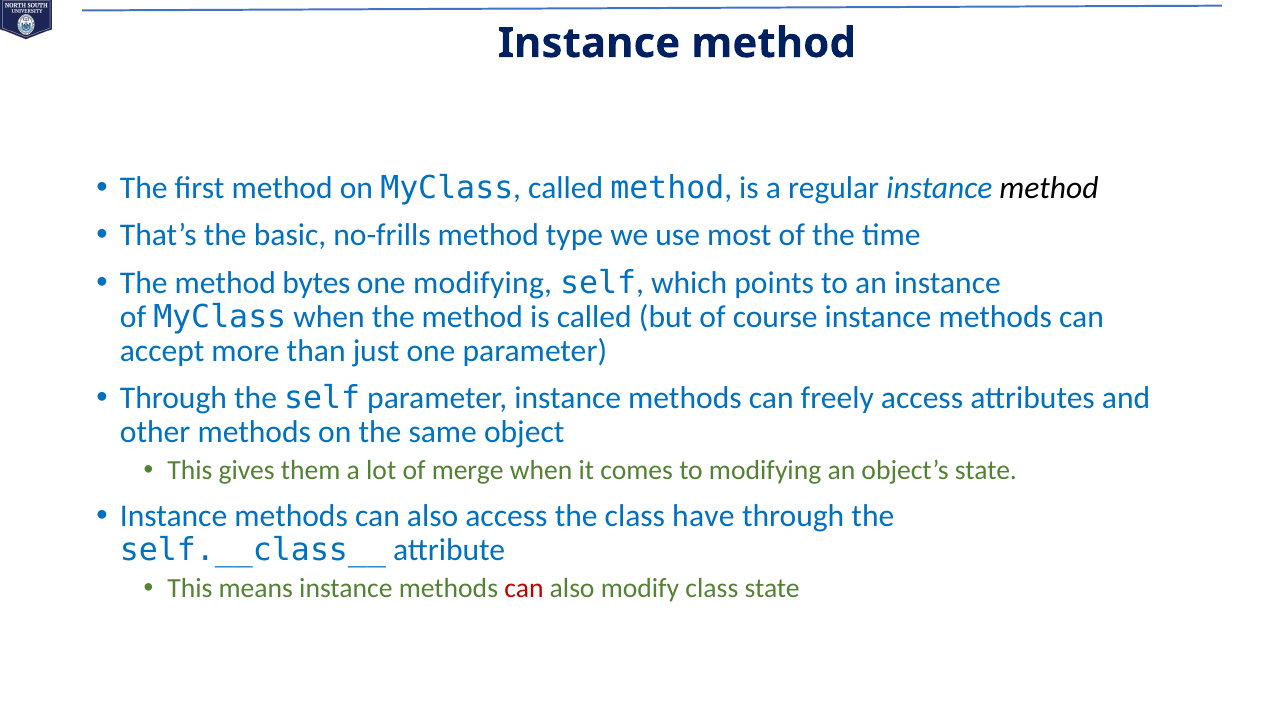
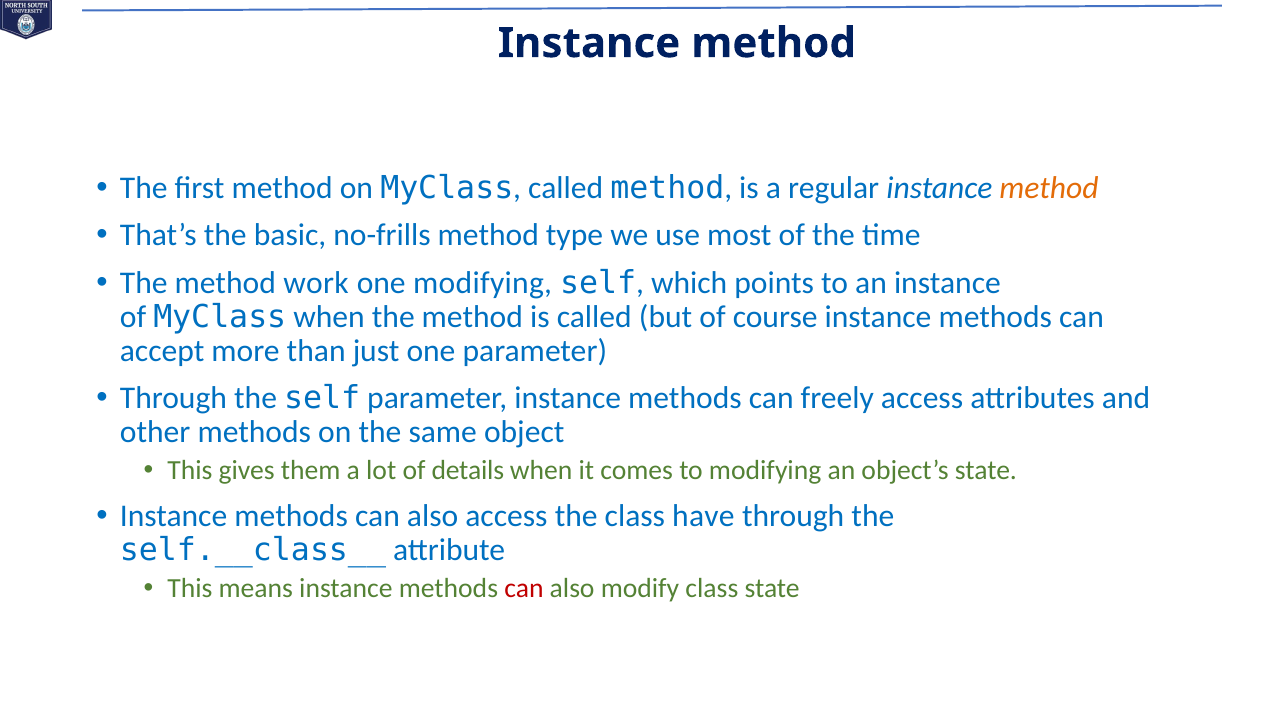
method colour: black -> orange (1049, 188)
bytes: bytes -> work (316, 283)
merge: merge -> details (468, 471)
